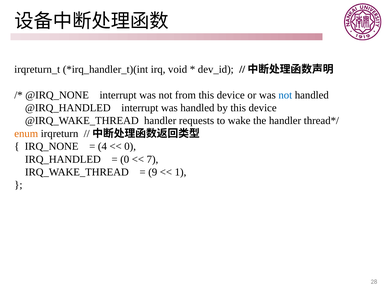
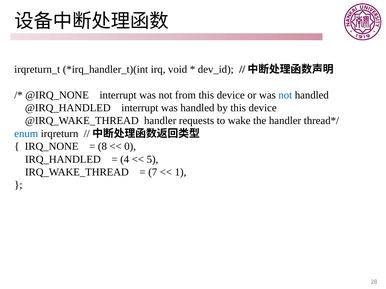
enum colour: orange -> blue (26, 134)
4: 4 -> 8 (102, 147)
0: 0 -> 4 (125, 160)
7: 7 -> 5 (152, 160)
9: 9 -> 7 (153, 172)
